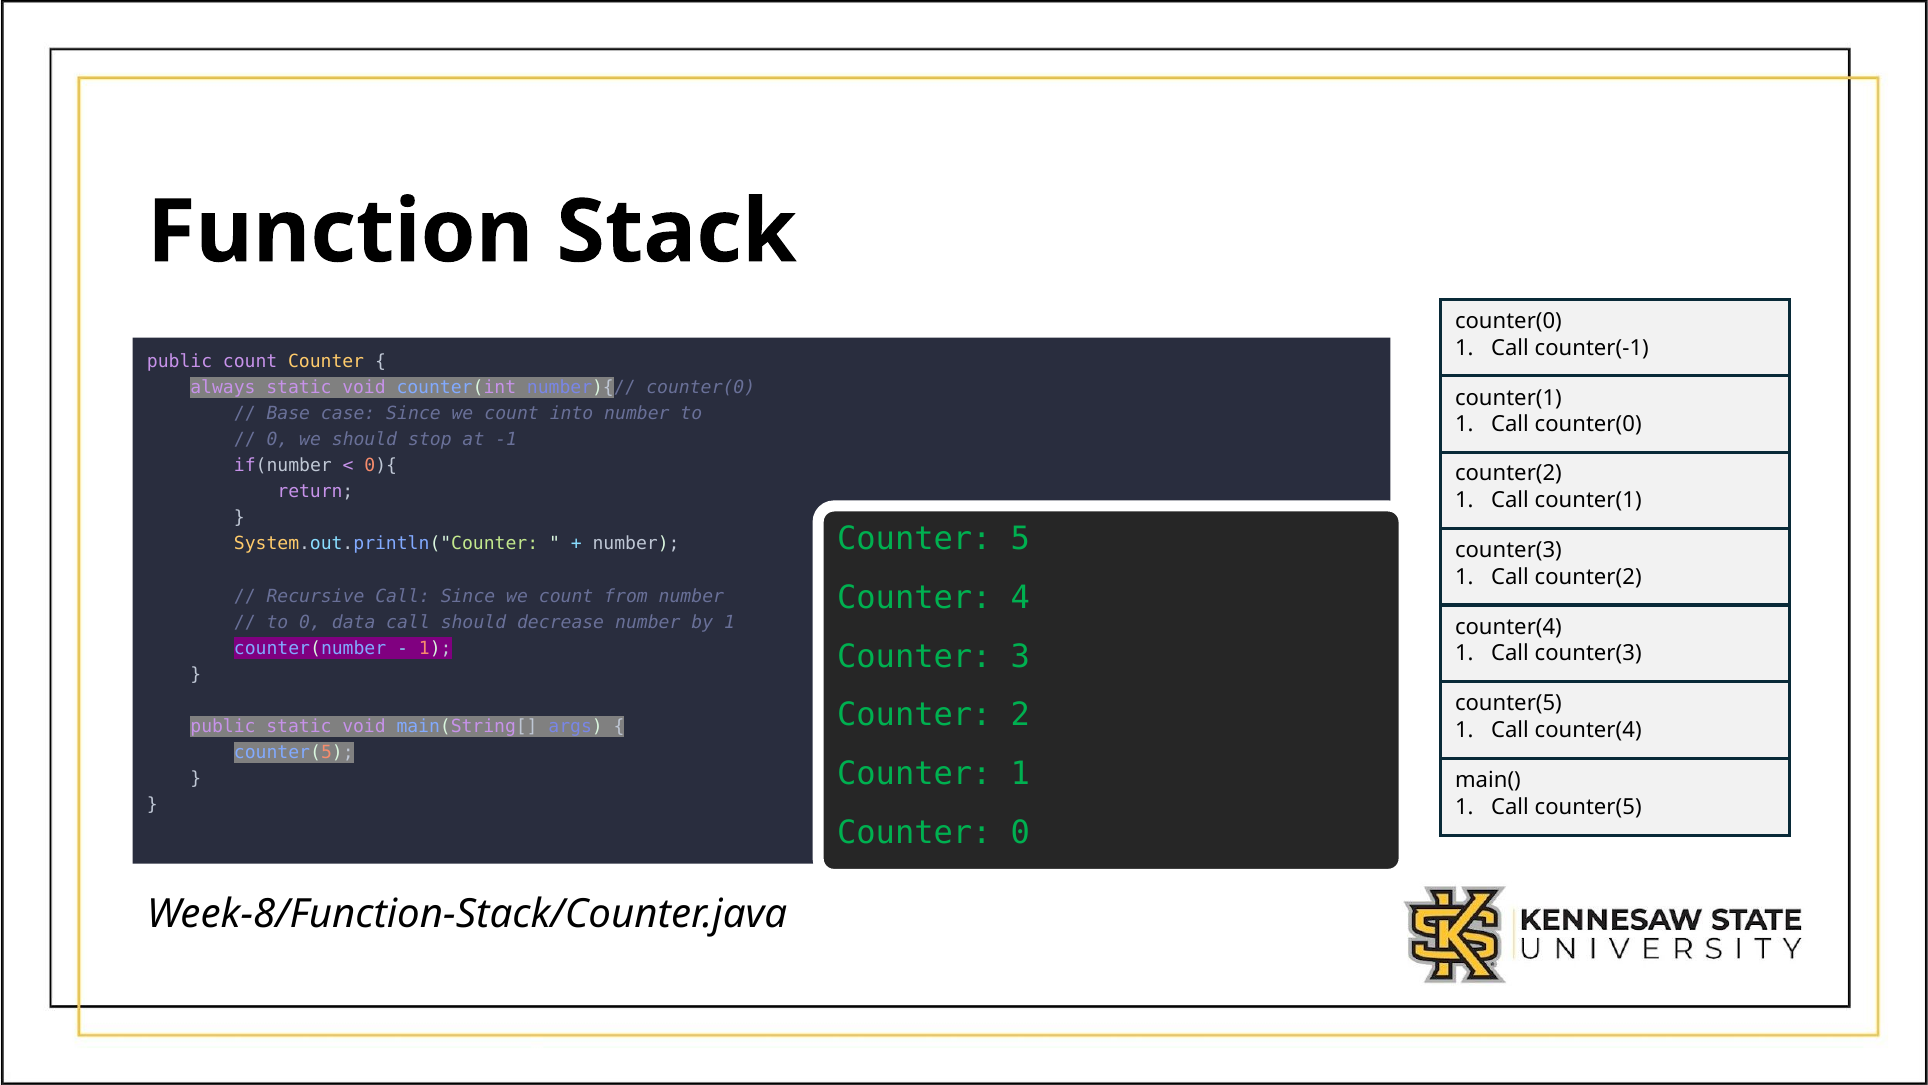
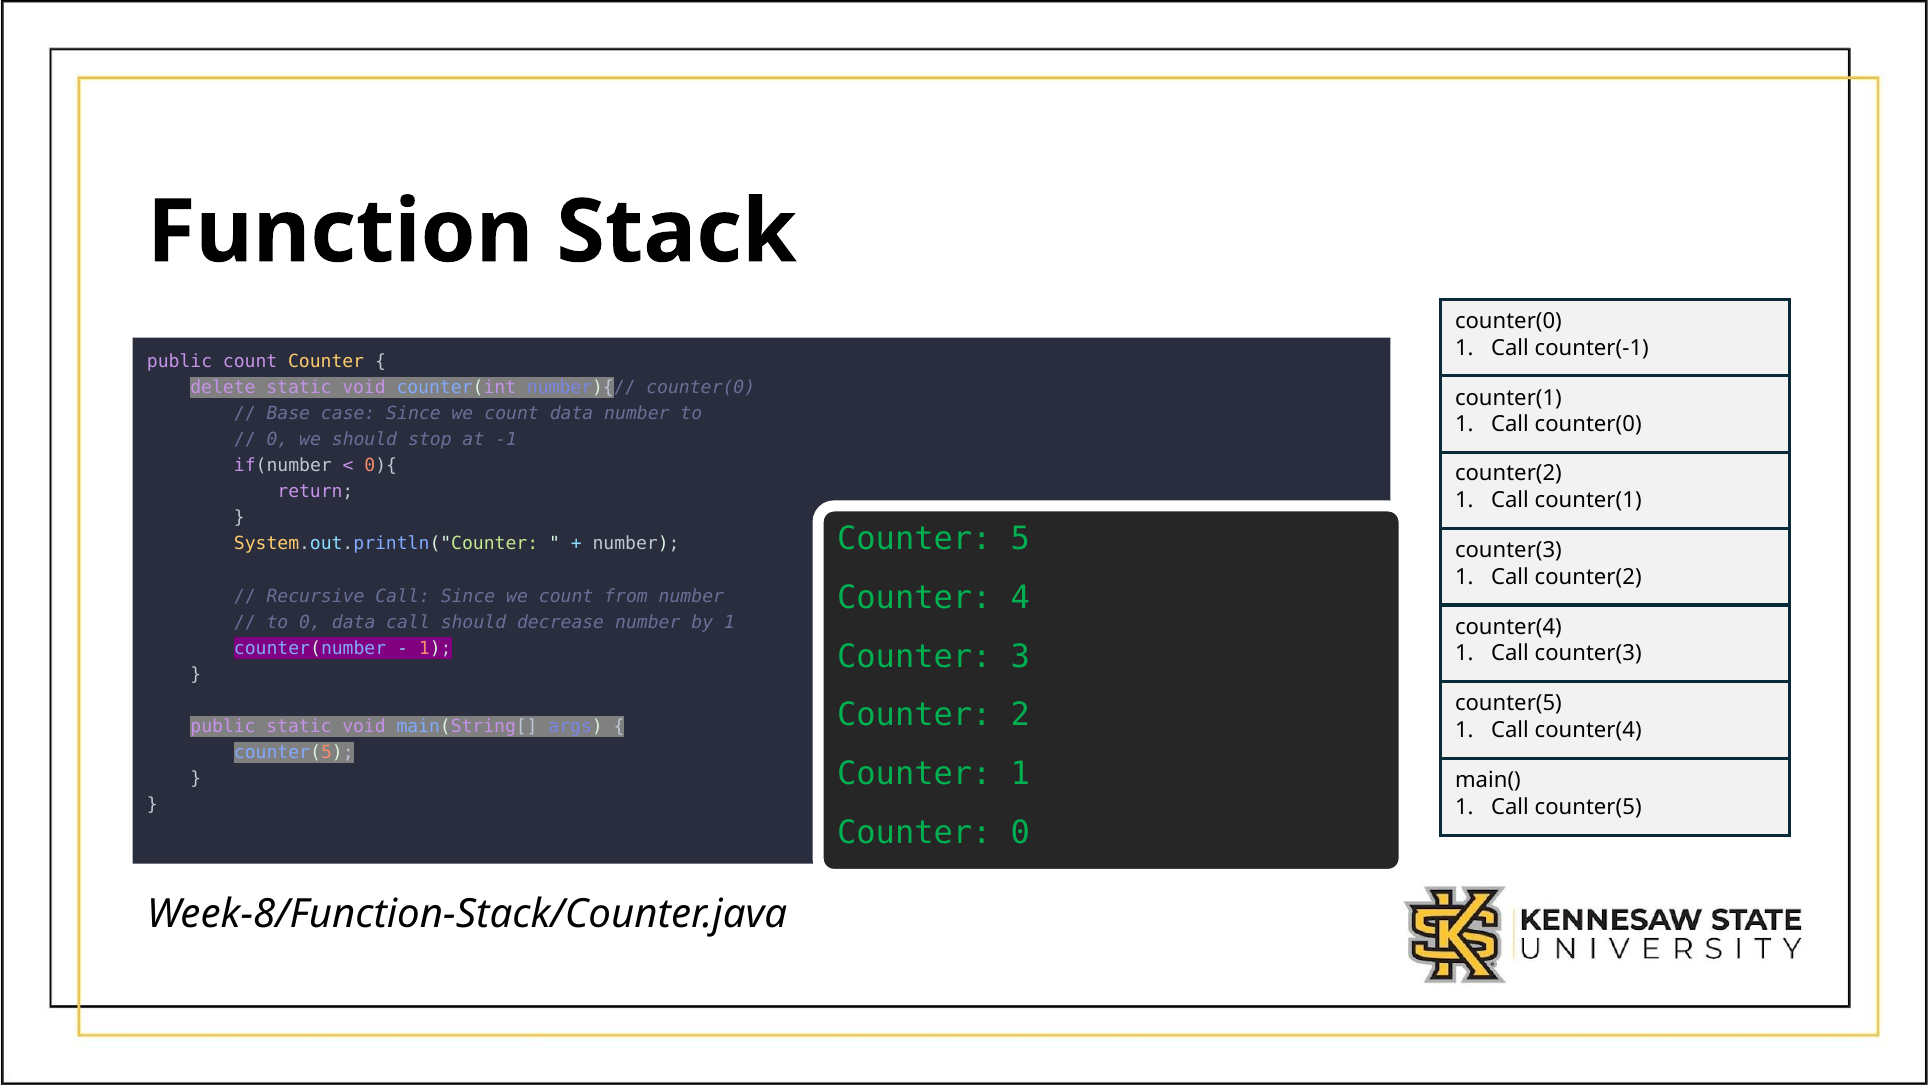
always: always -> delete (223, 387)
count into: into -> data (572, 413)
